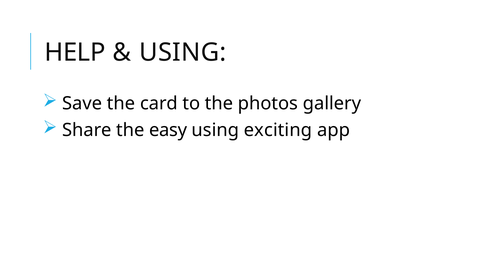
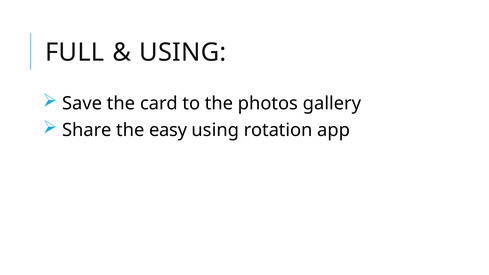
HELP: HELP -> FULL (75, 52)
exciting: exciting -> rotation (278, 130)
